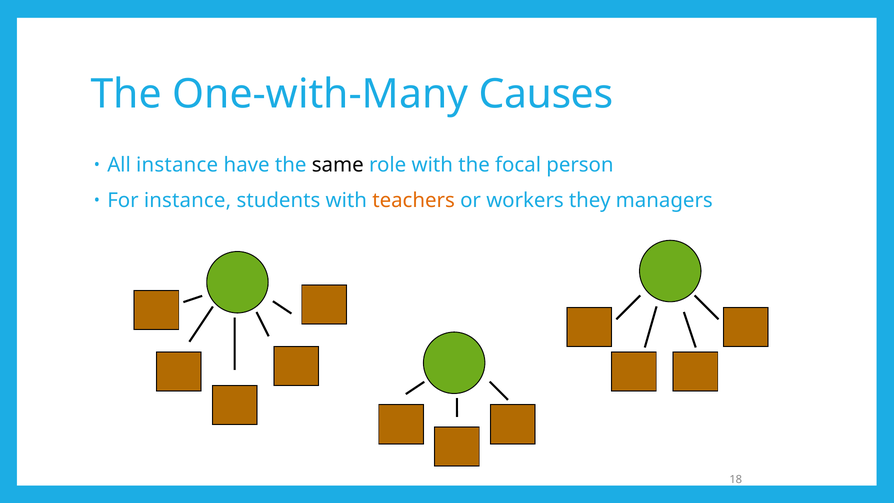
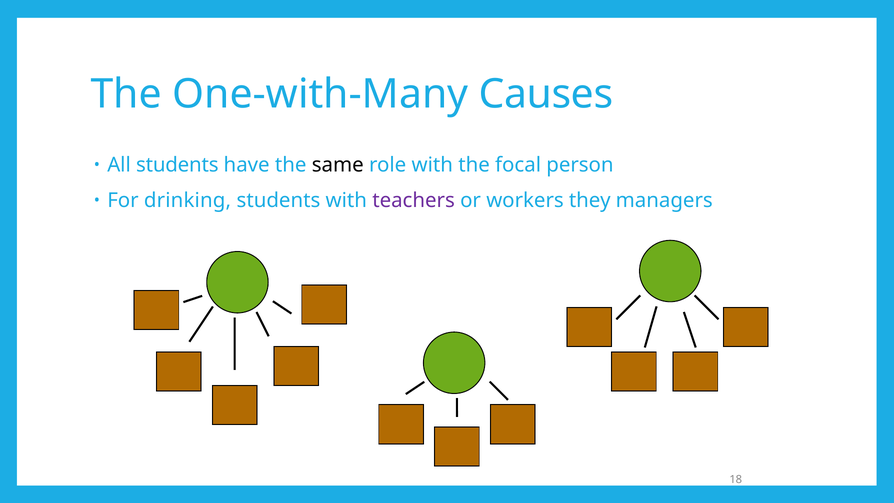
All instance: instance -> students (177, 165)
For instance: instance -> drinking (188, 200)
teachers colour: orange -> purple (414, 200)
